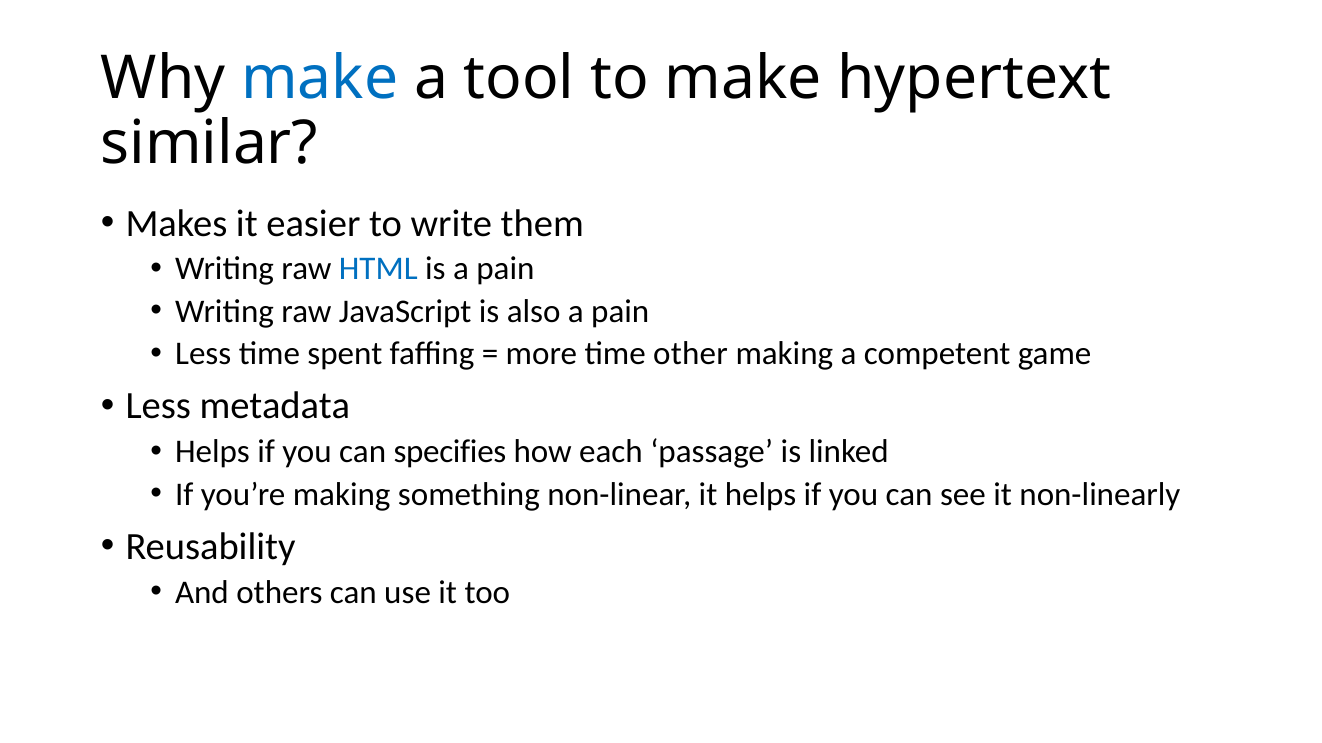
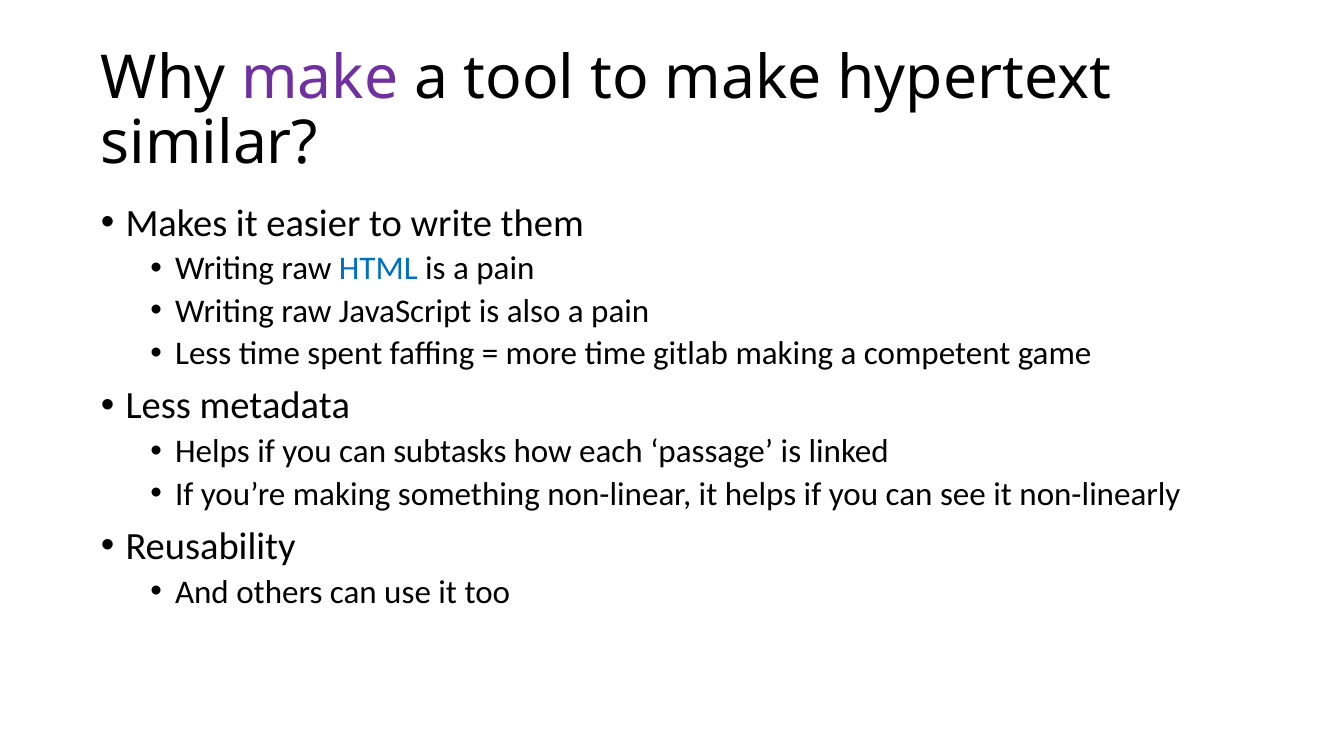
make colour: blue -> purple (320, 78)
other: other -> gitlab (691, 354)
specifies: specifies -> subtasks (450, 452)
